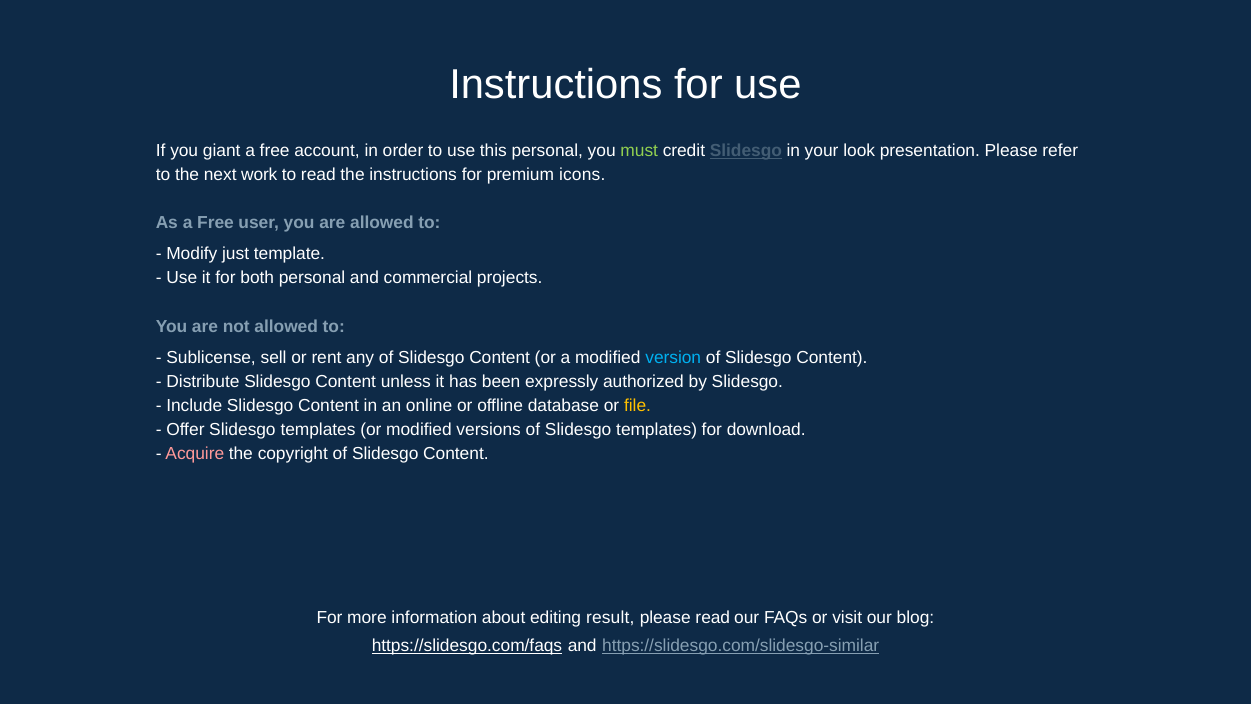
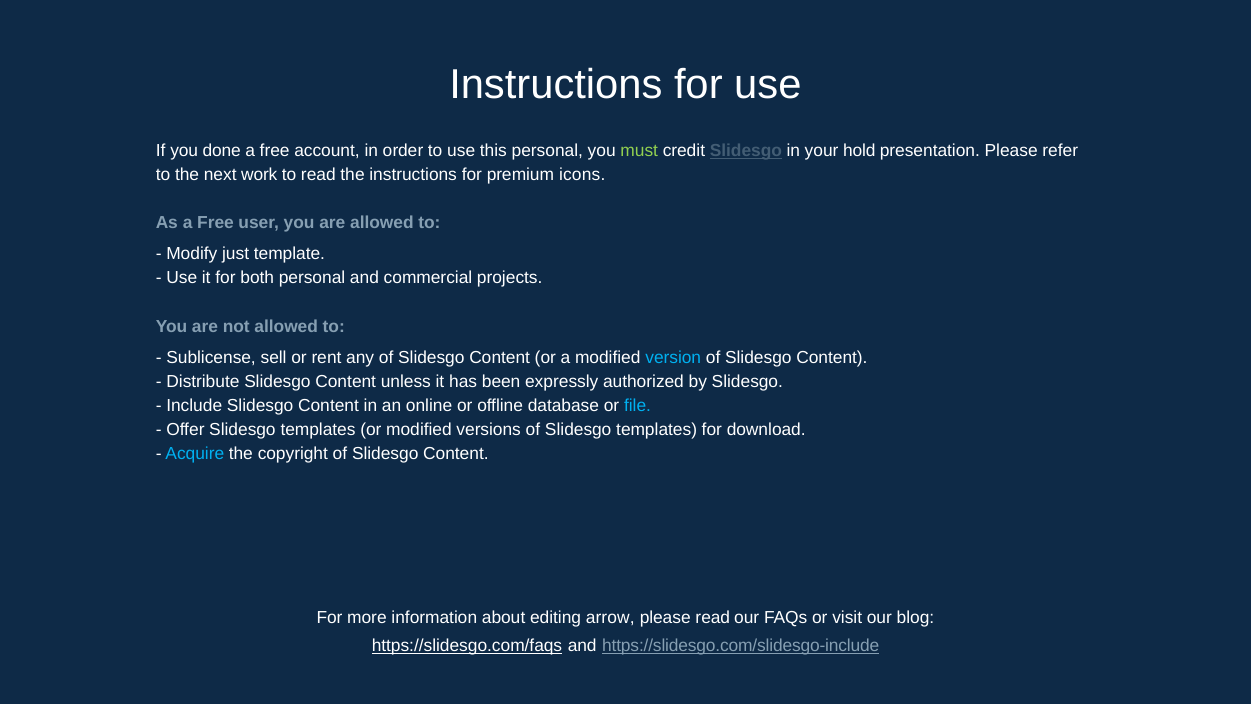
giant: giant -> done (222, 151)
look: look -> hold (859, 151)
file colour: yellow -> light blue (638, 405)
Acquire colour: pink -> light blue (195, 453)
result: result -> arrow (610, 617)
https://slidesgo.com/slidesgo-similar: https://slidesgo.com/slidesgo-similar -> https://slidesgo.com/slidesgo-include (741, 646)
